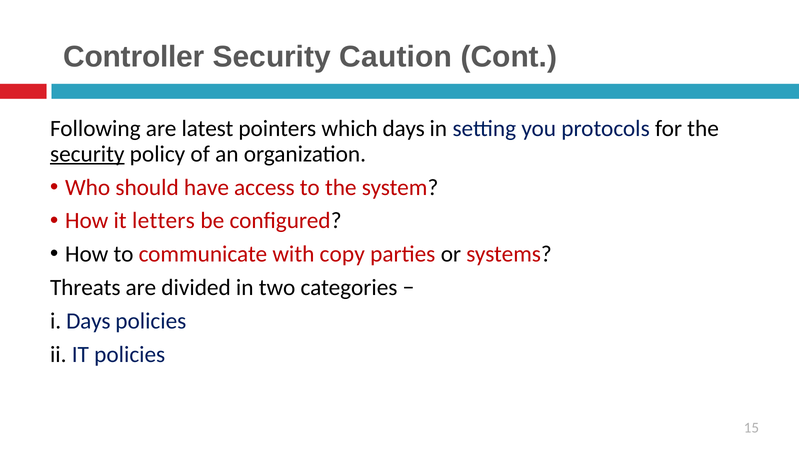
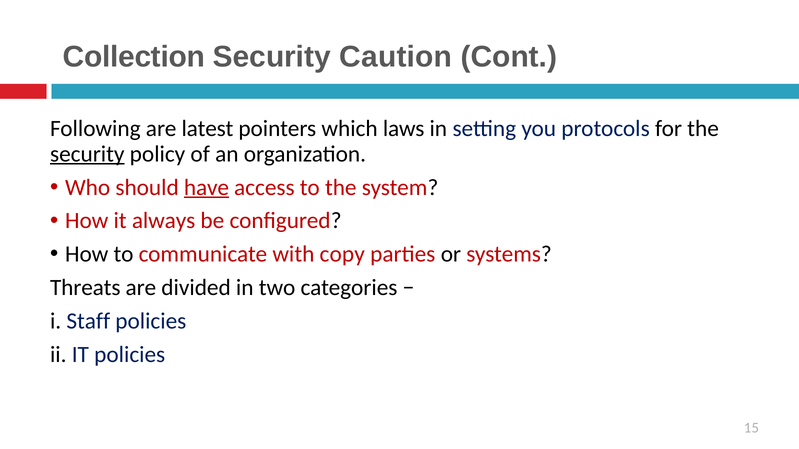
Controller: Controller -> Collection (134, 57)
which days: days -> laws (404, 129)
have underline: none -> present (206, 188)
letters: letters -> always (164, 221)
i Days: Days -> Staff (88, 321)
